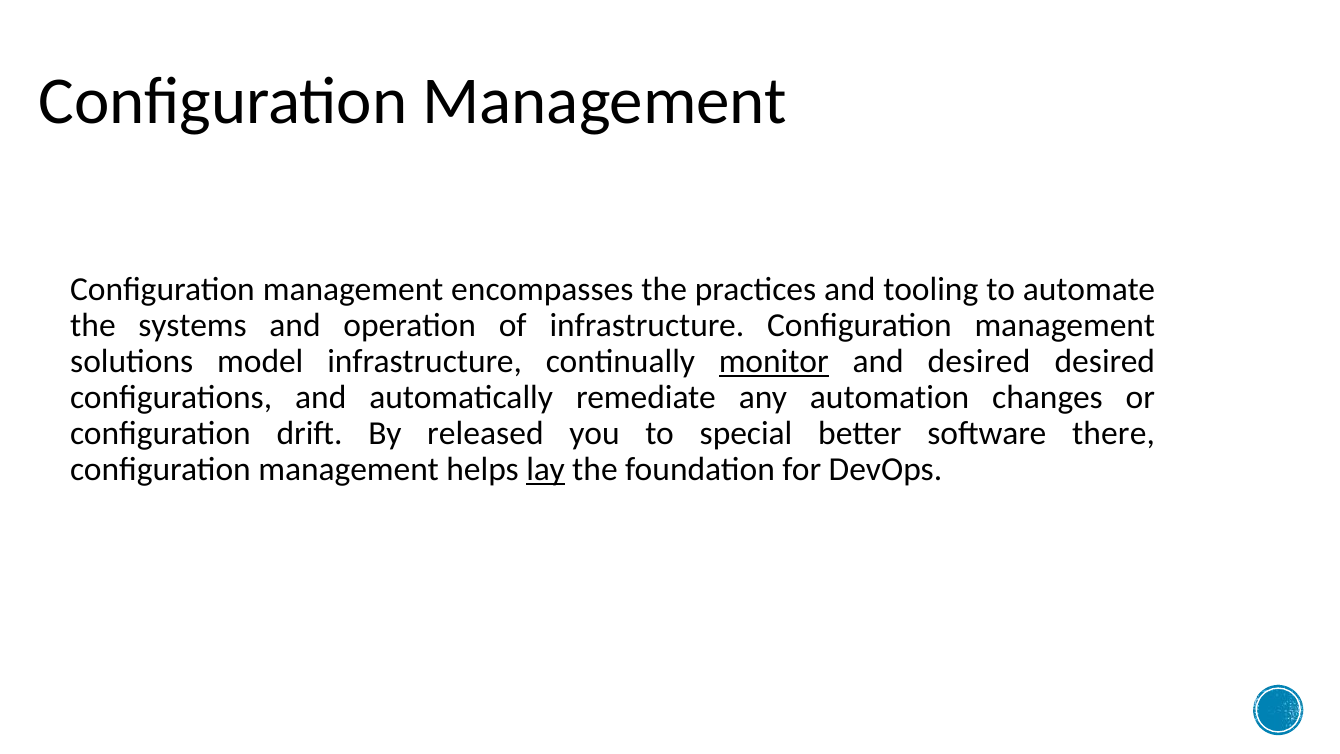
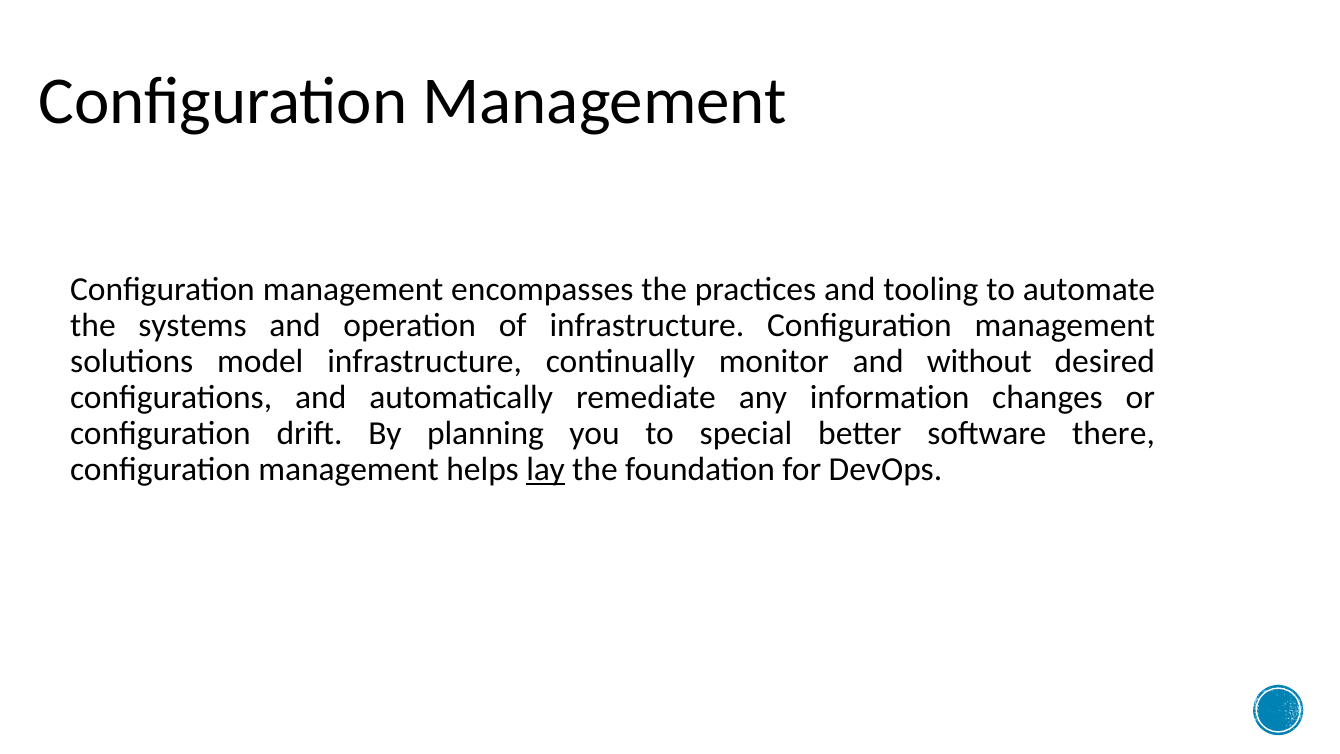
monitor underline: present -> none (774, 361)
and desired: desired -> without (979, 361)
automation: automation -> information (890, 397)
released: released -> planning (486, 434)
